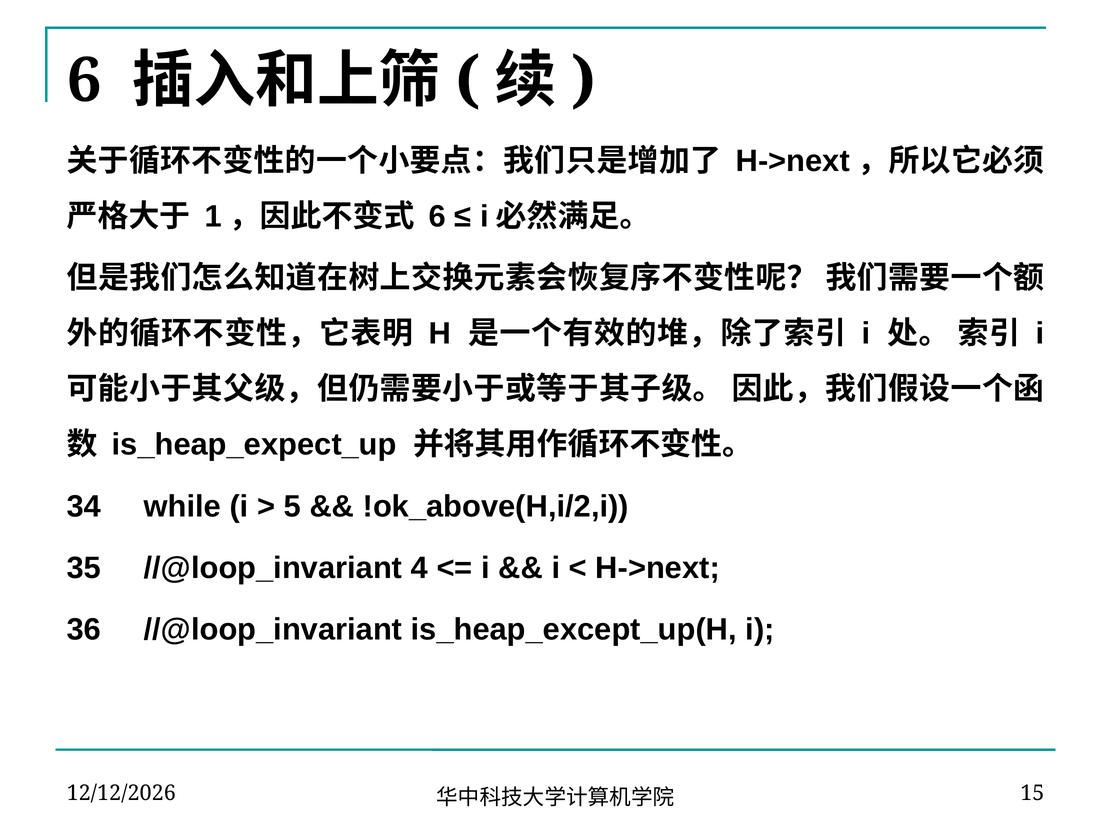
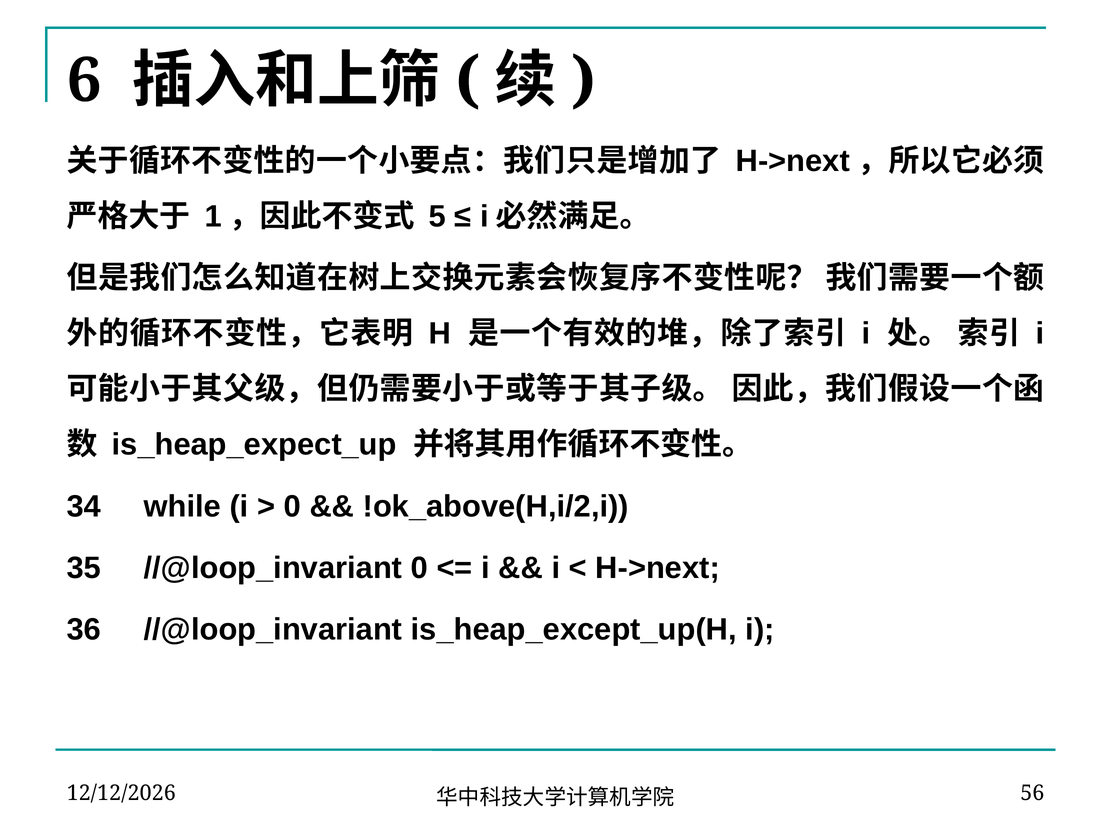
6: 6 -> 5 (437, 216)
5: 5 -> 0 (292, 507)
//@loop_invariant 4: 4 -> 0 (419, 568)
15: 15 -> 56 (1032, 794)
